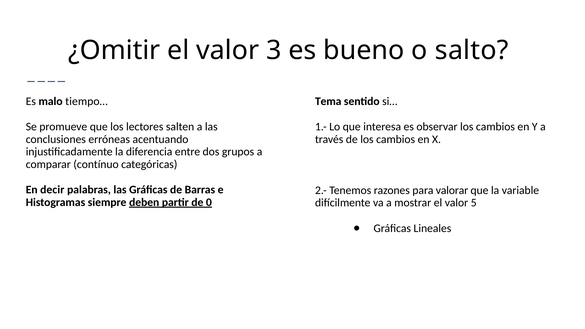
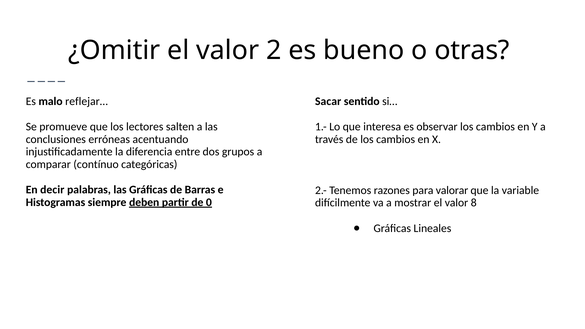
3: 3 -> 2 (274, 50)
salto: salto -> otras (472, 50)
tiempo…: tiempo… -> reflejar… (87, 101)
Tema: Tema -> Sacar (328, 101)
5: 5 -> 8 (474, 203)
